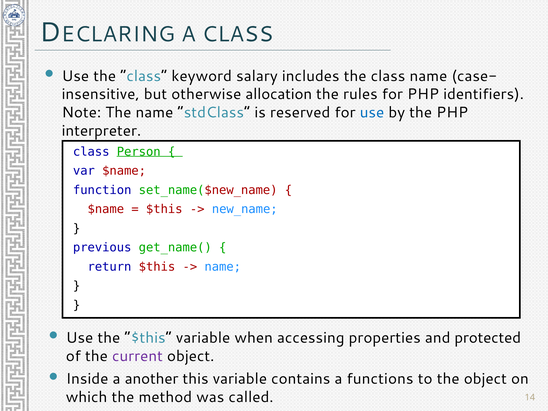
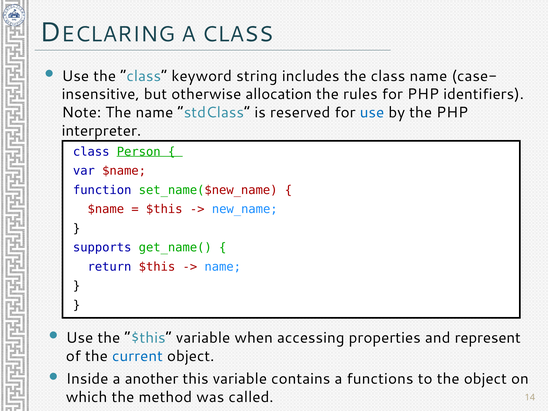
salary: salary -> string (257, 76)
previous: previous -> supports (102, 248)
protected: protected -> represent (488, 338)
current colour: purple -> blue (137, 356)
